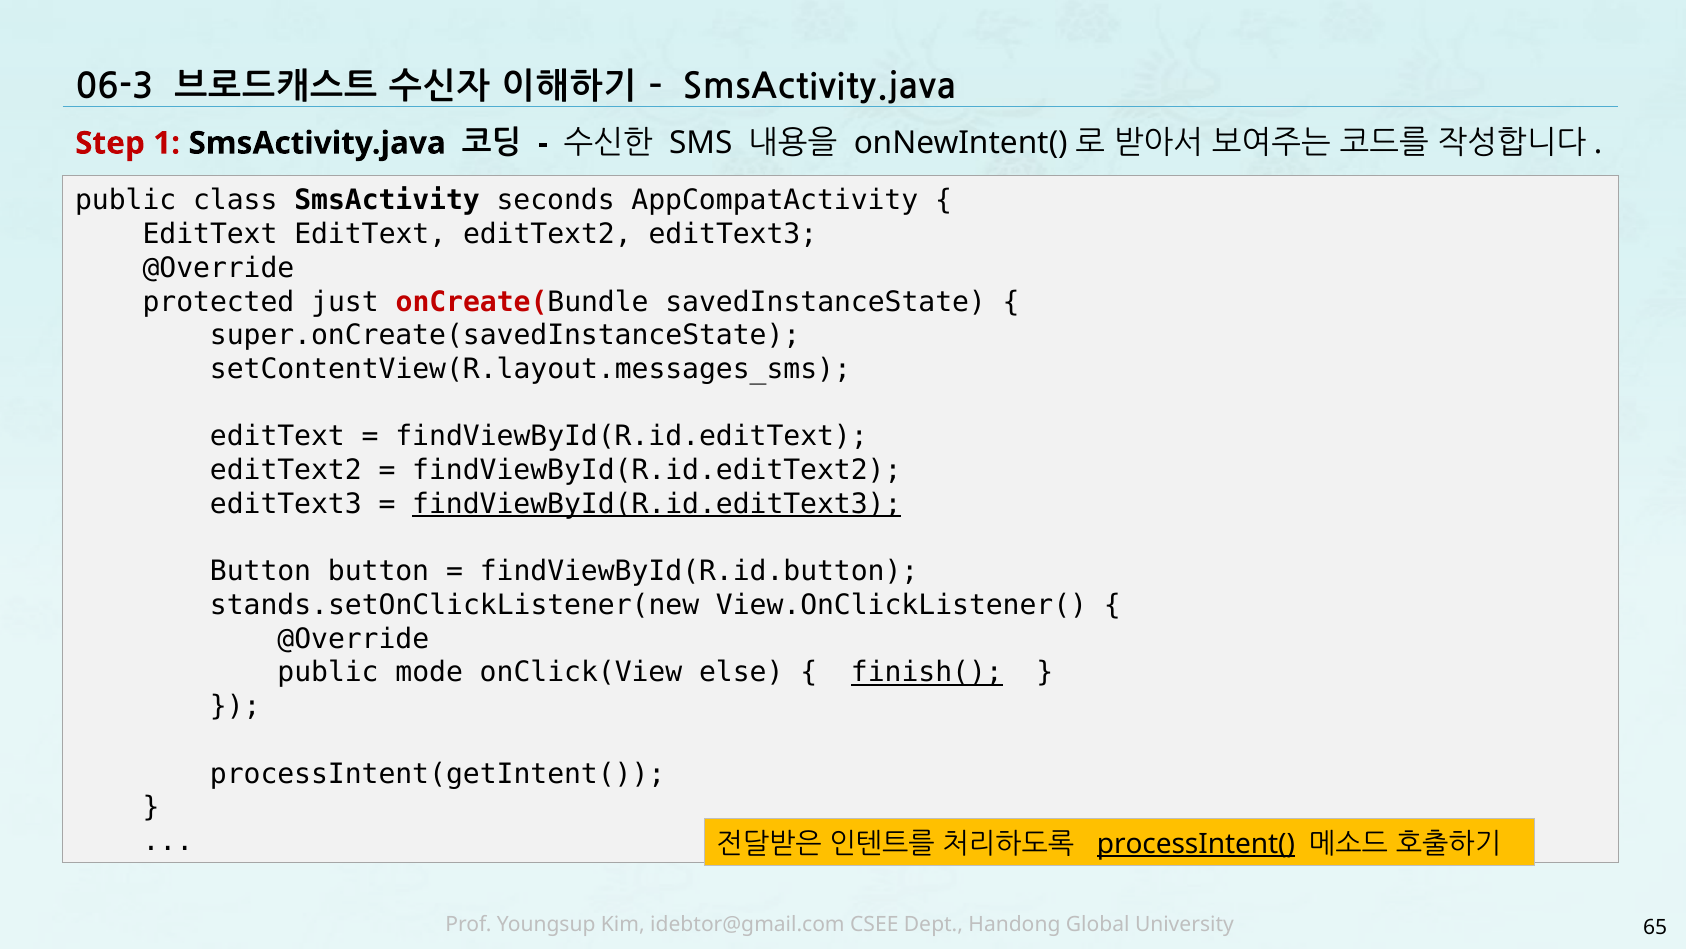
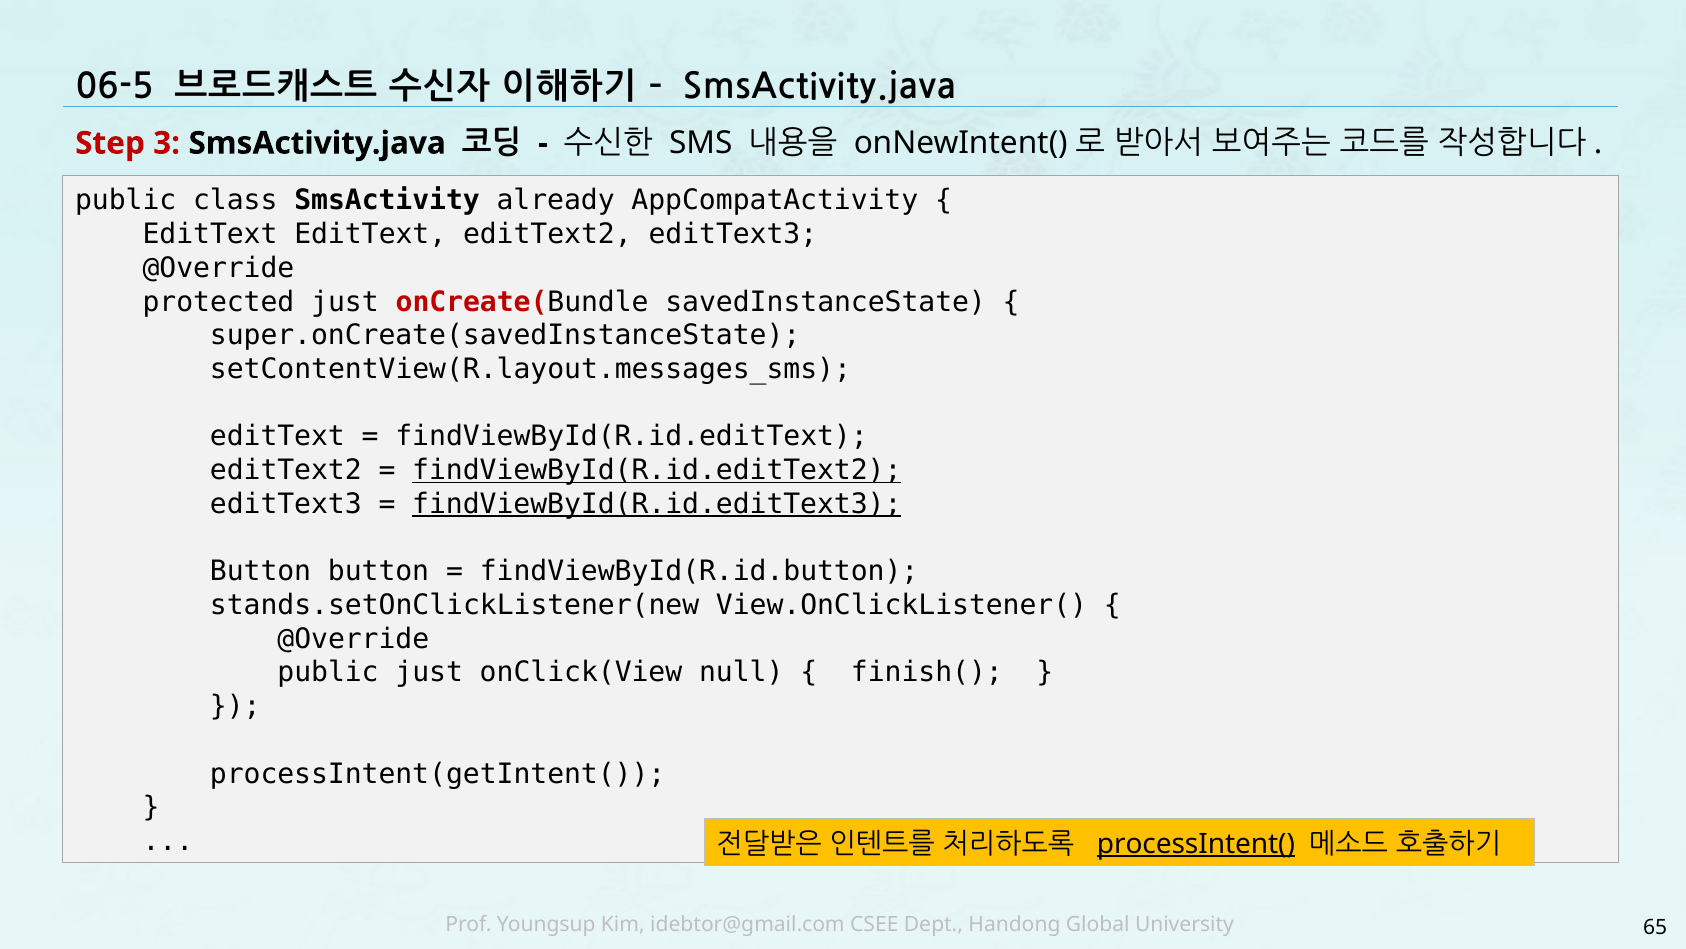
06-3: 06-3 -> 06-5 (115, 87)
1: 1 -> 3 (167, 143)
seconds: seconds -> already (556, 200)
findViewById(R.id.editText2 underline: none -> present (657, 470)
public mode: mode -> just (429, 672)
else: else -> null (741, 672)
finish( underline: present -> none (927, 672)
